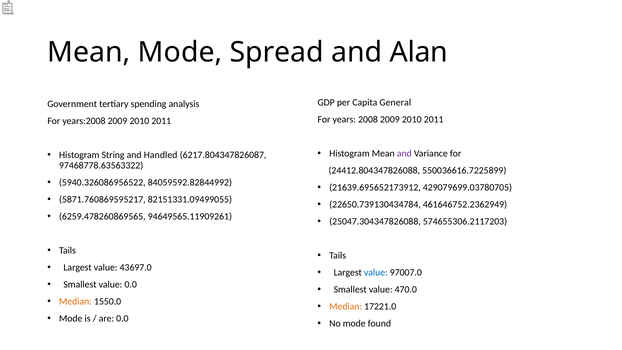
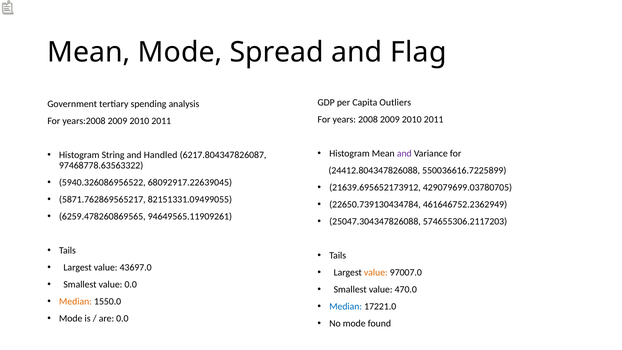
Alan: Alan -> Flag (418, 52)
General: General -> Outliers (395, 103)
84059592.82844992: 84059592.82844992 -> 68092917.22639045 (190, 182)
5871.760869595217: 5871.760869595217 -> 5871.762869565217 (102, 199)
value colour: blue -> orange (376, 273)
Median colour: orange -> blue (346, 307)
